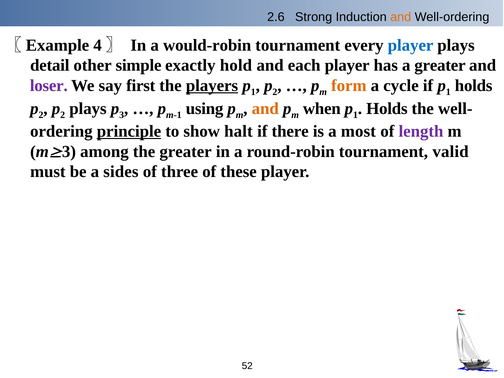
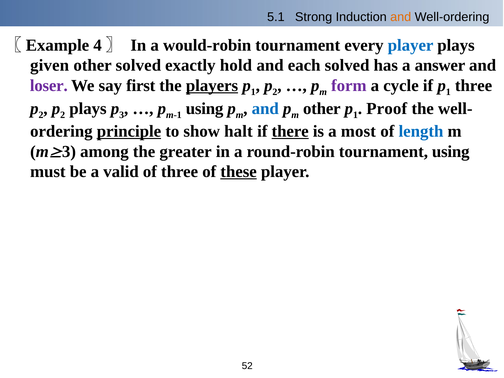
2.6: 2.6 -> 5.1 (276, 17)
detail: detail -> given (50, 65)
other simple: simple -> solved (138, 65)
each player: player -> solved (347, 65)
a greater: greater -> answer (440, 65)
form colour: orange -> purple (349, 86)
holds: holds -> three (474, 86)
and colour: orange -> blue (265, 108)
m when: when -> other (322, 108)
Holds: Holds -> Proof (387, 108)
there underline: none -> present (290, 131)
length colour: purple -> blue (421, 131)
tournament valid: valid -> using (451, 152)
sides: sides -> valid (121, 172)
these underline: none -> present (239, 172)
